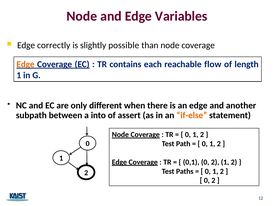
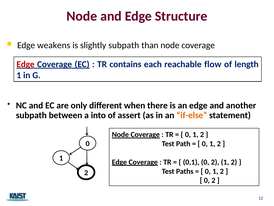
Variables: Variables -> Structure (181, 16)
correctly: correctly -> weakens (54, 45)
slightly possible: possible -> subpath (124, 45)
Edge colour: orange -> red (26, 64)
